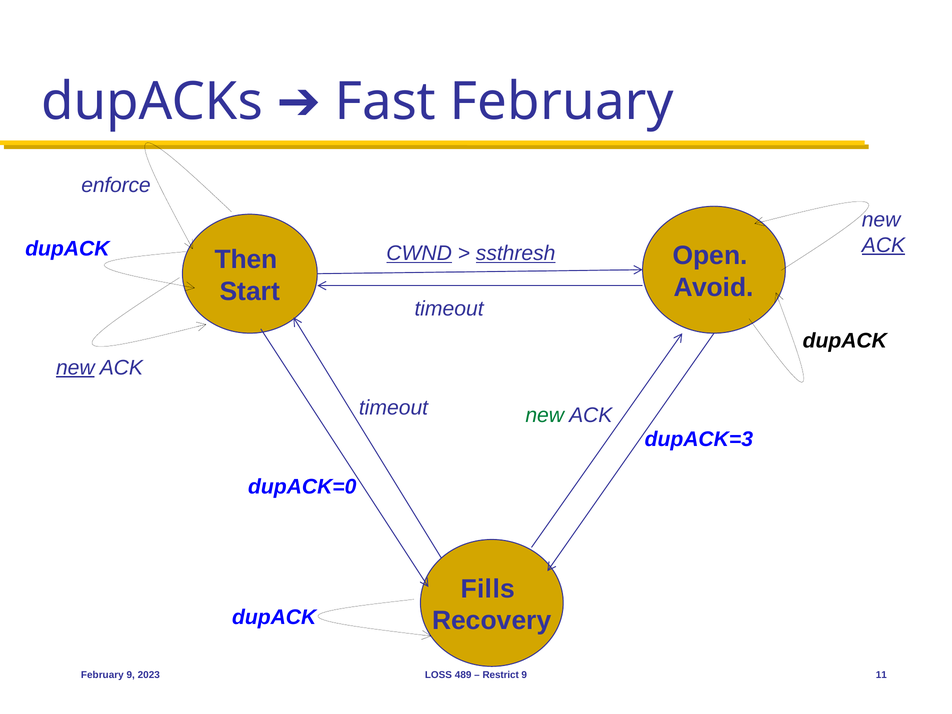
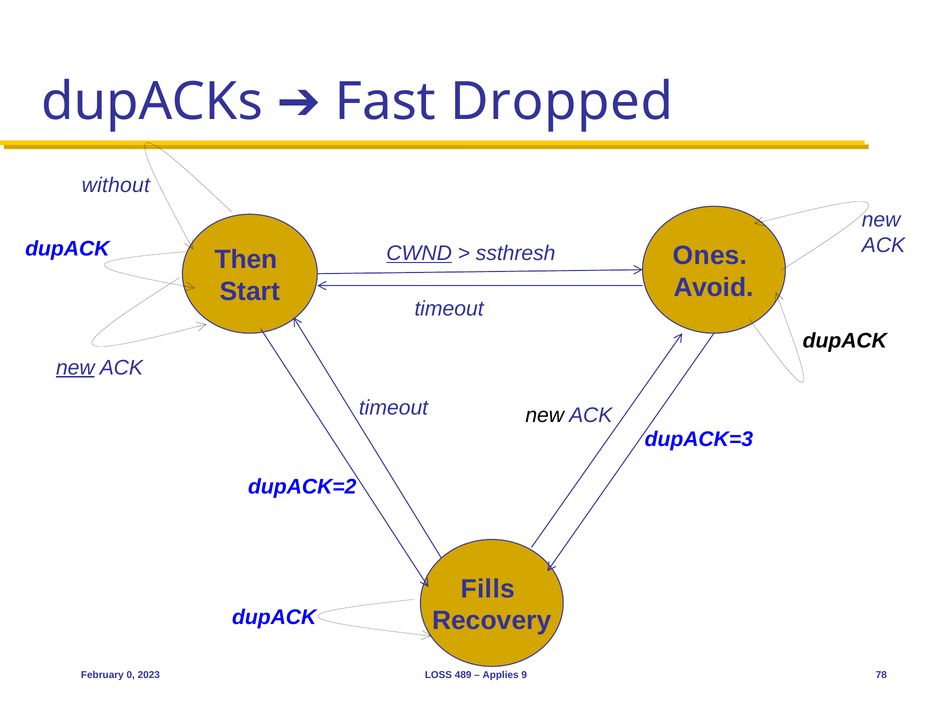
Fast February: February -> Dropped (562, 102)
enforce: enforce -> without (116, 185)
ACK underline: present -> none (884, 245)
Open: Open -> Ones (710, 256)
ssthresh underline: present -> none (516, 253)
new colour: green -> black (545, 416)
dupACK=0: dupACK=0 -> dupACK=2 (302, 487)
February 9: 9 -> 0 (131, 675)
Restrict: Restrict -> Applies (501, 675)
11: 11 -> 78 (881, 675)
